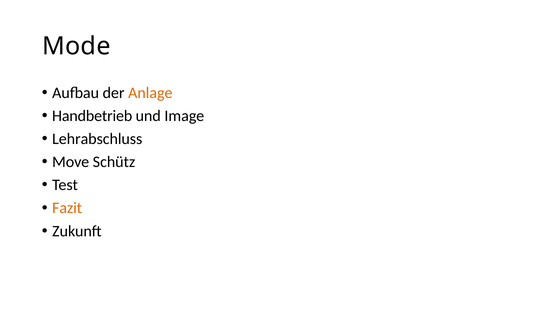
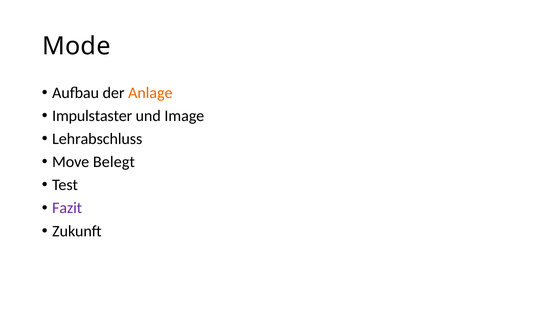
Handbetrieb: Handbetrieb -> Impulstaster (92, 116)
Schütz: Schütz -> Belegt (114, 162)
Fazit colour: orange -> purple (67, 208)
